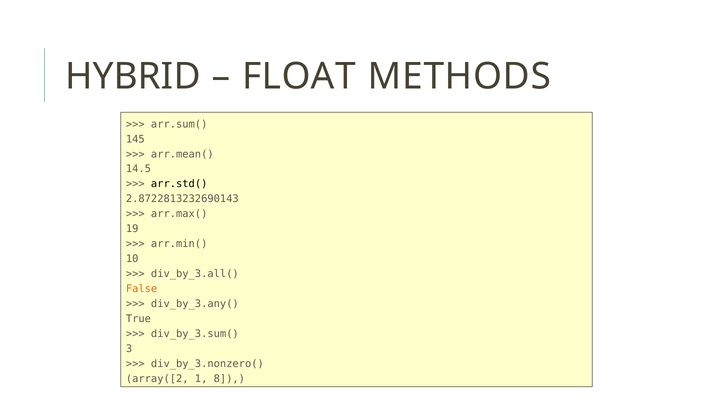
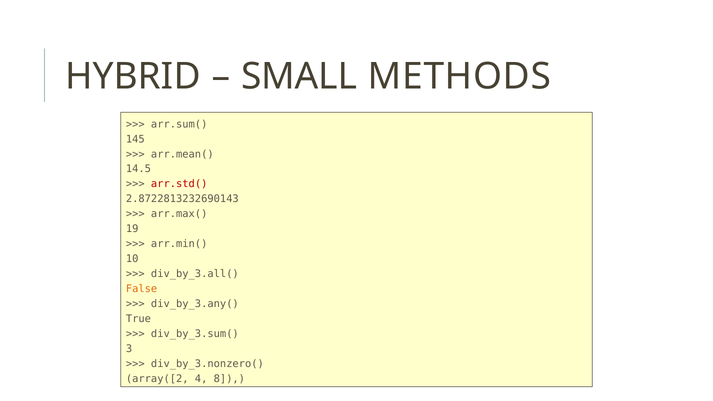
FLOAT: FLOAT -> SMALL (299, 77)
arr.std( colour: black -> red (179, 184)
1: 1 -> 4 (201, 379)
